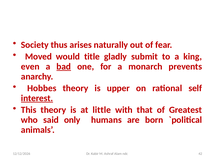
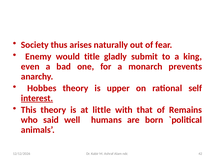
Moved: Moved -> Enemy (38, 57)
bad underline: present -> none (64, 67)
Greatest: Greatest -> Remains (185, 110)
only: only -> well (72, 120)
